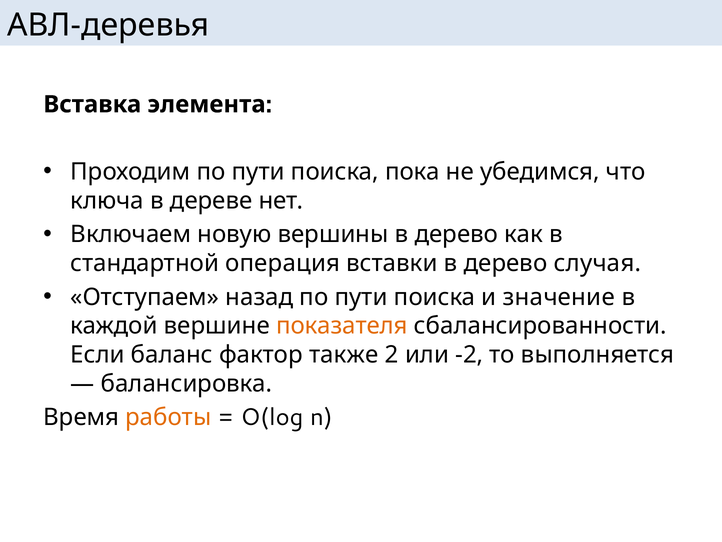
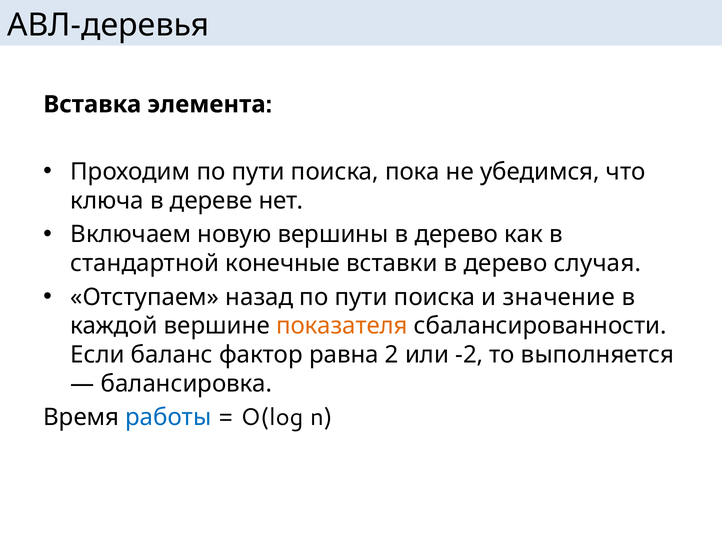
операция: операция -> конечные (283, 263)
также: также -> равна (344, 355)
работы colour: orange -> blue (168, 417)
